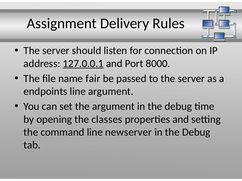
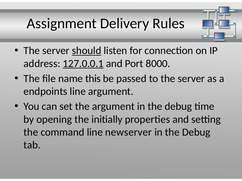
should underline: none -> present (87, 51)
fair: fair -> this (93, 79)
classes: classes -> initially (107, 120)
